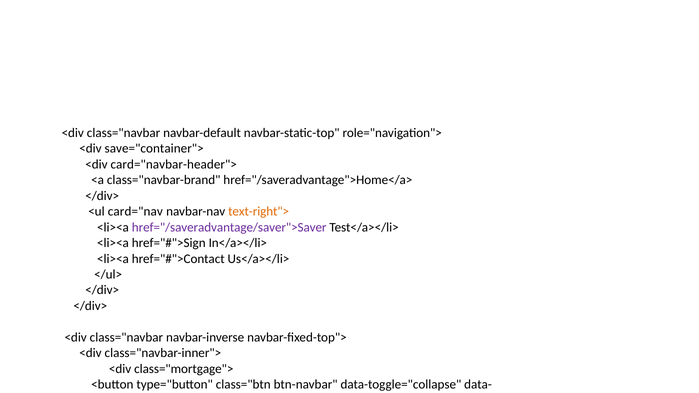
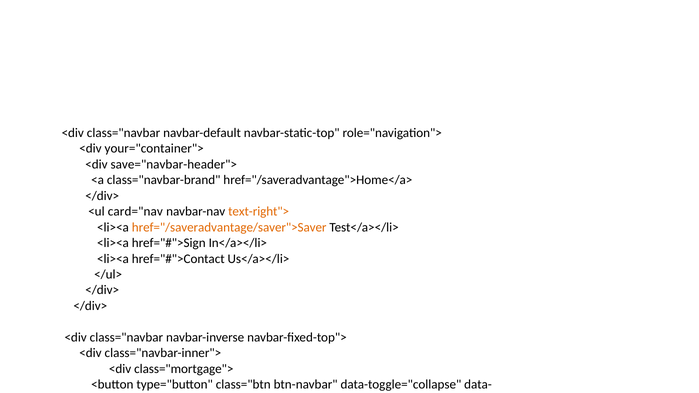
save="container">: save="container"> -> your="container"> (154, 149)
card="navbar-header">: card="navbar-header"> -> save="navbar-header"> (174, 164)
href="/saveradvantage/saver">Saver colour: purple -> orange (229, 227)
